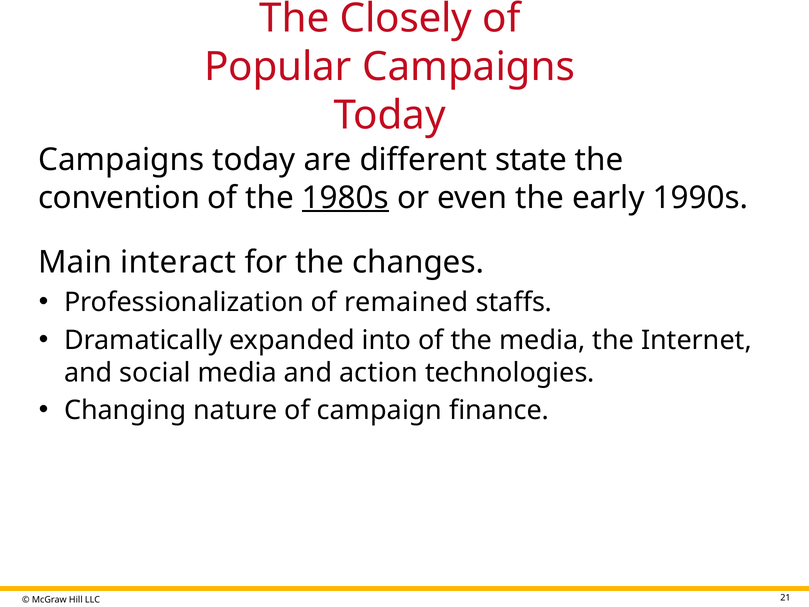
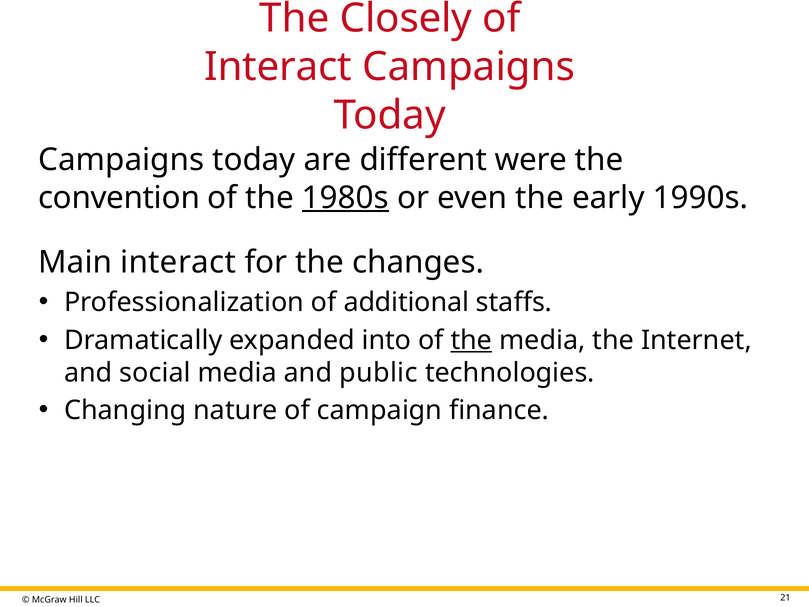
Popular: Popular -> Interact (278, 67)
state: state -> were (531, 160)
remained: remained -> additional (406, 302)
the underline: none -> present (471, 340)
action: action -> public (378, 372)
